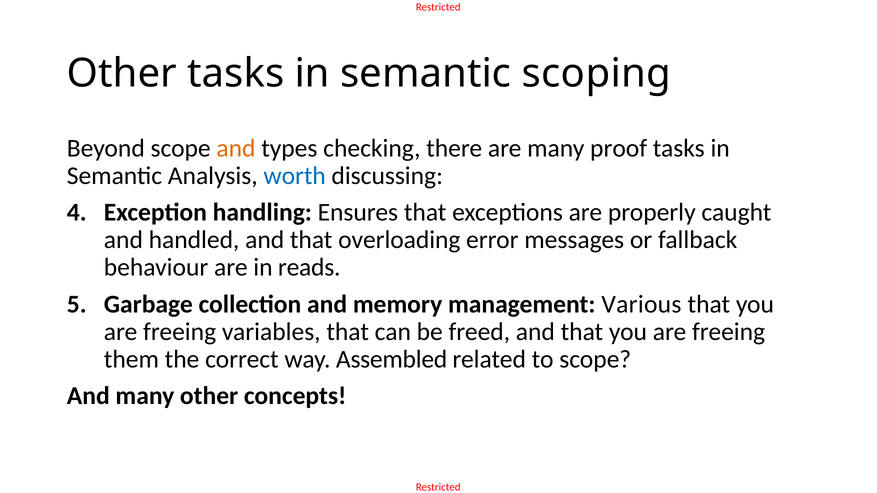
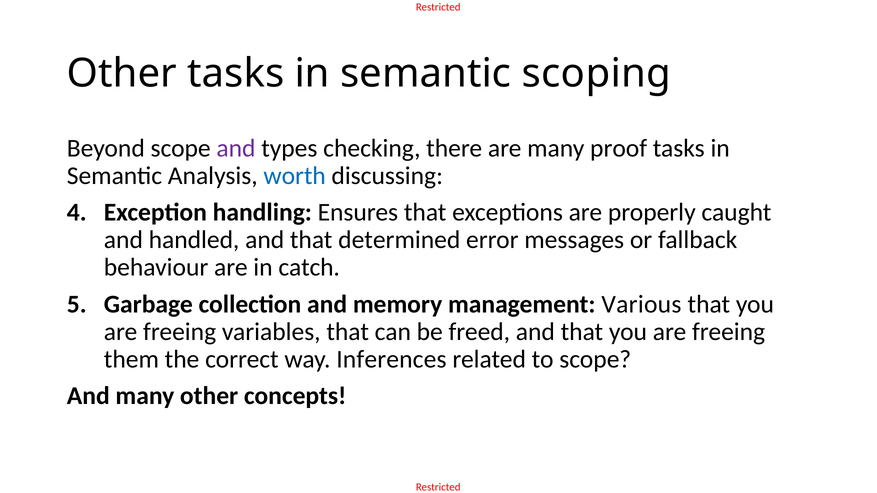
and colour: orange -> purple (236, 148)
overloading: overloading -> determined (399, 240)
reads: reads -> catch (309, 268)
Assembled: Assembled -> Inferences (391, 360)
